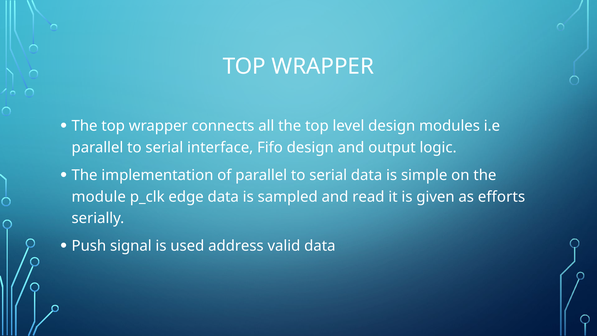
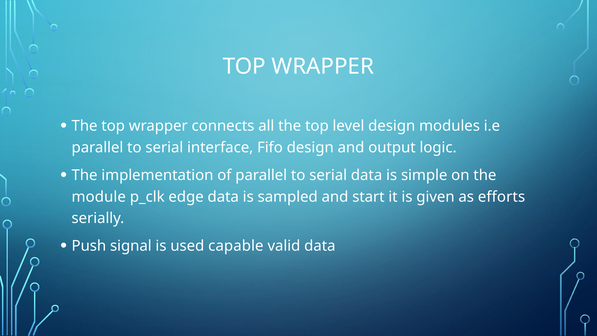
read: read -> start (368, 197)
address: address -> capable (236, 246)
